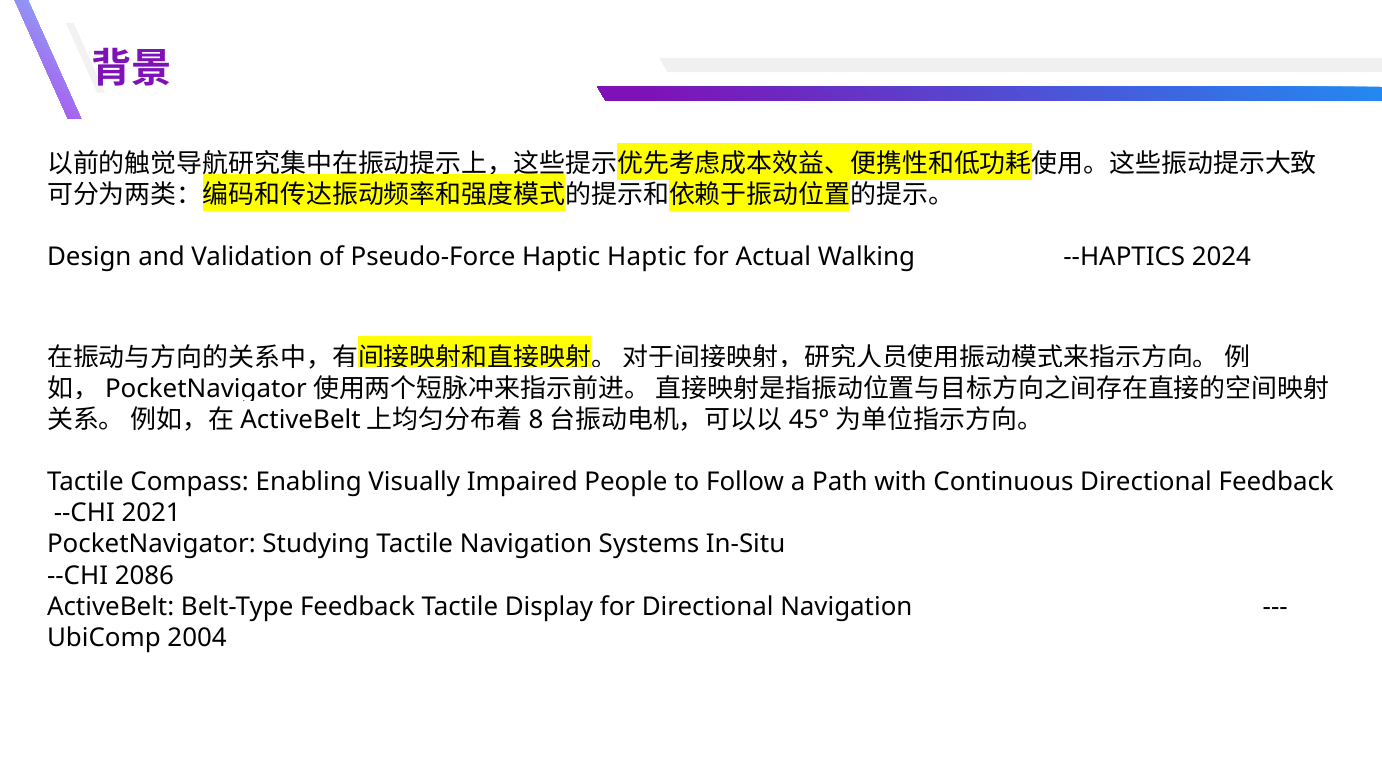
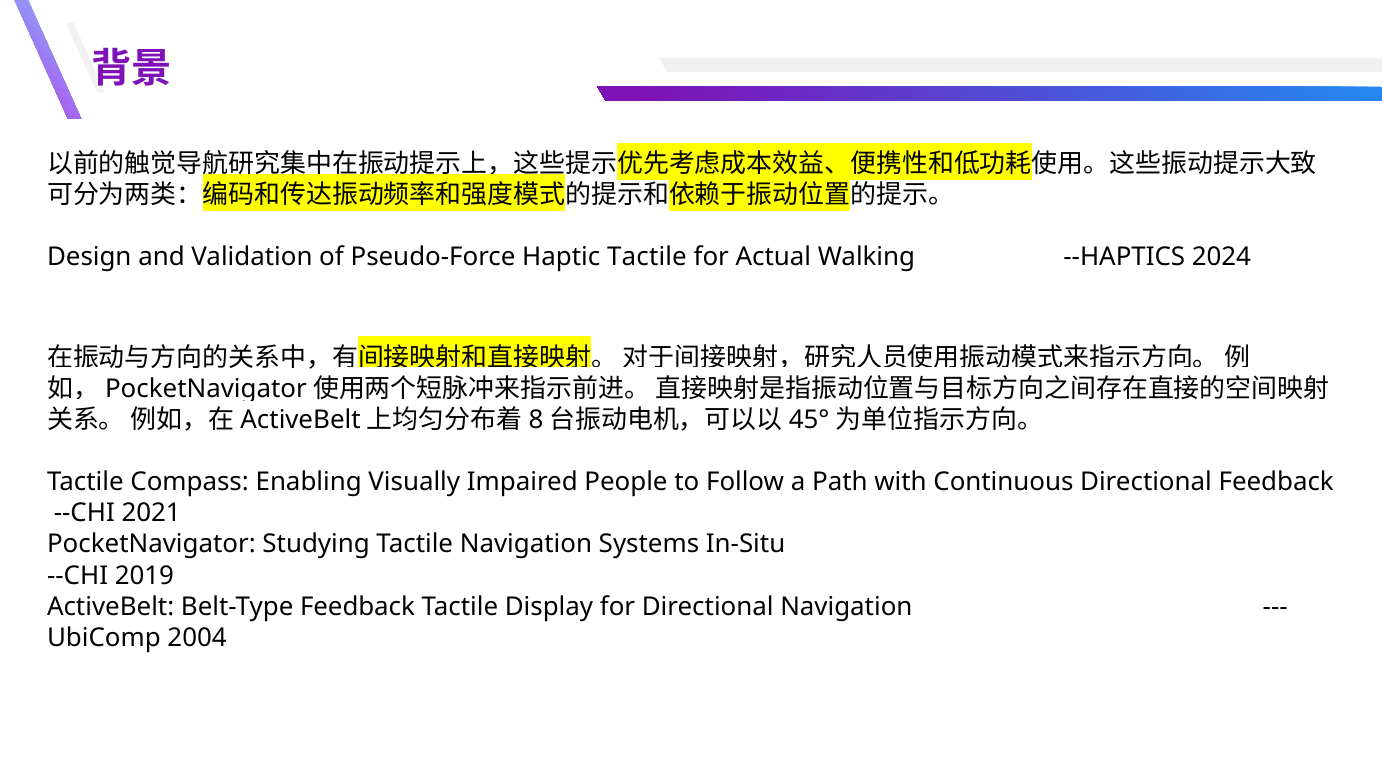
Haptic Haptic: Haptic -> Tactile (647, 257)
2086: 2086 -> 2019 (144, 576)
